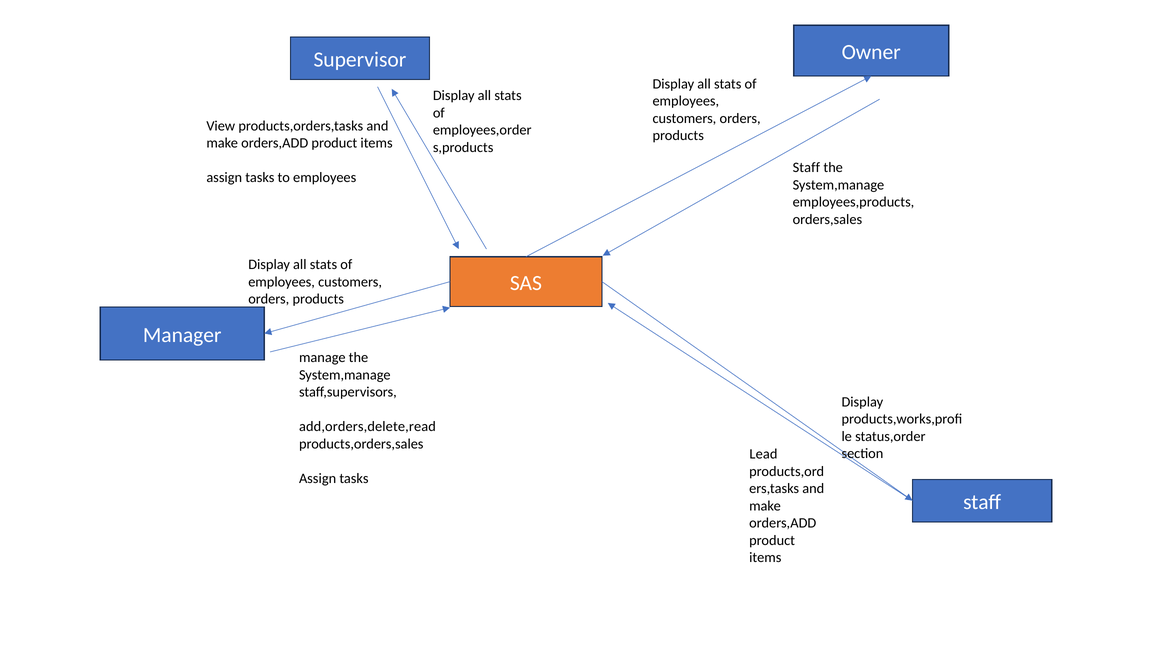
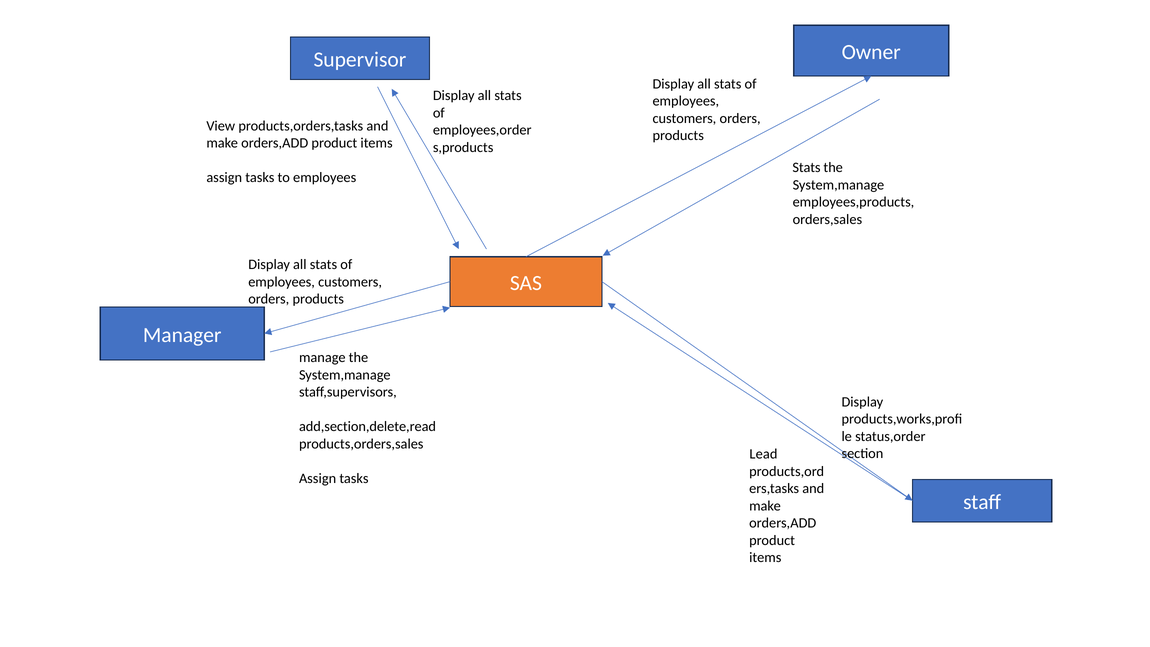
Staff: Staff -> Stats (806, 168)
add,orders,delete,read: add,orders,delete,read -> add,section,delete,read (368, 427)
